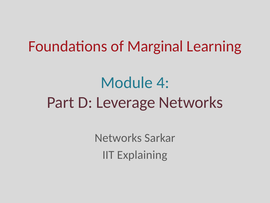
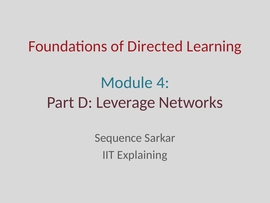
Marginal: Marginal -> Directed (155, 46)
Networks: Networks -> Sequence (118, 138)
